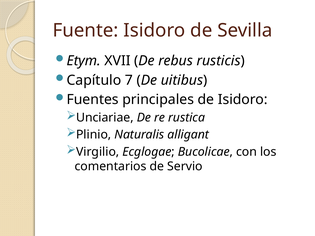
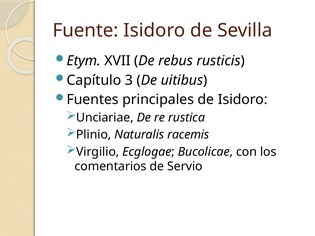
7: 7 -> 3 (129, 80)
alligant: alligant -> racemis (188, 135)
